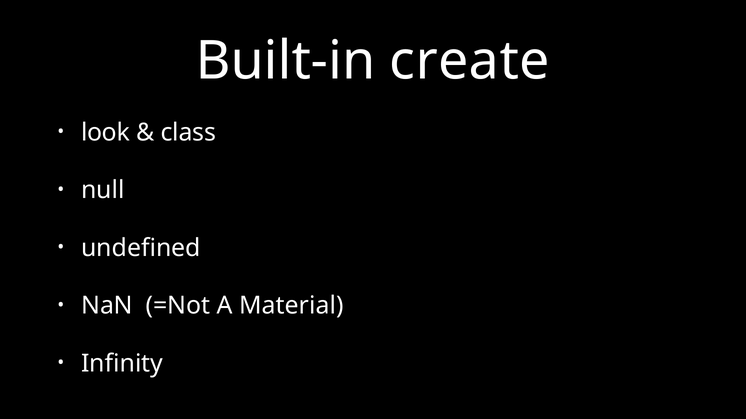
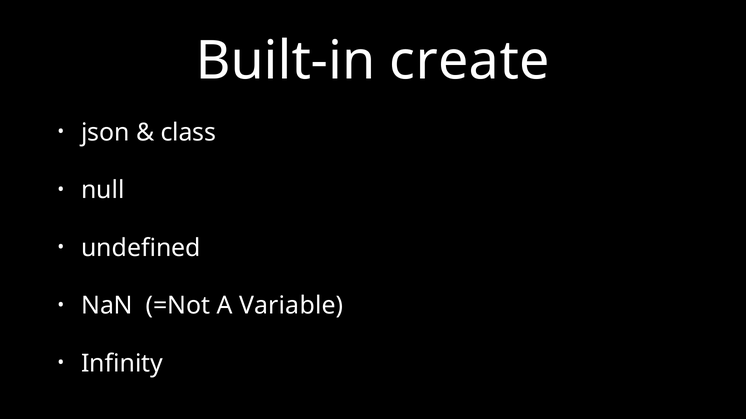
look: look -> json (105, 133)
Material: Material -> Variable (291, 306)
